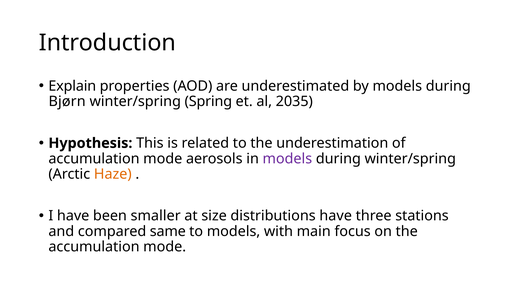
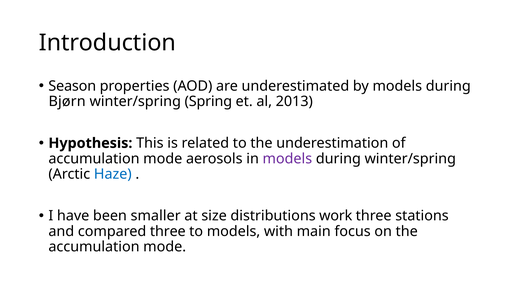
Explain: Explain -> Season (72, 86)
2035: 2035 -> 2013 (294, 101)
Haze colour: orange -> blue (113, 174)
distributions have: have -> work (336, 216)
compared same: same -> three (168, 231)
